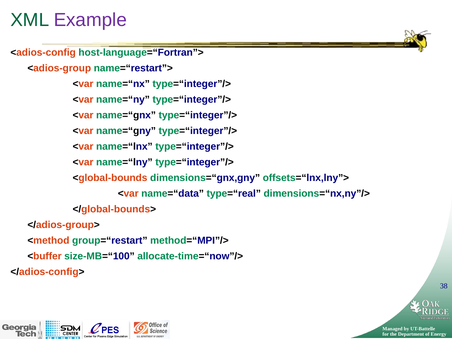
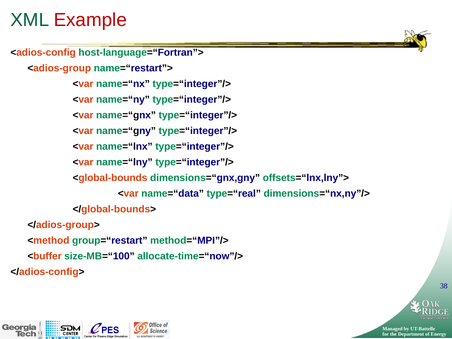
Example colour: purple -> red (90, 20)
